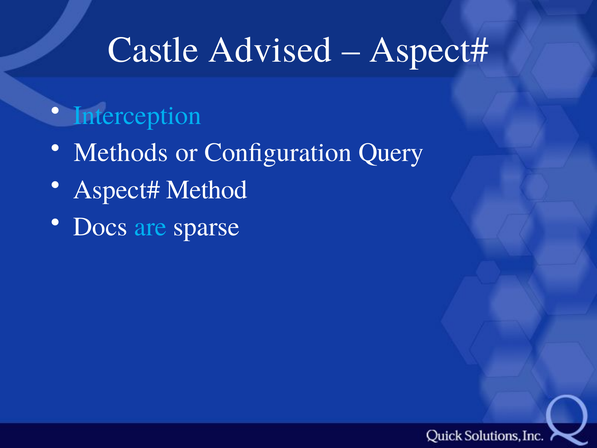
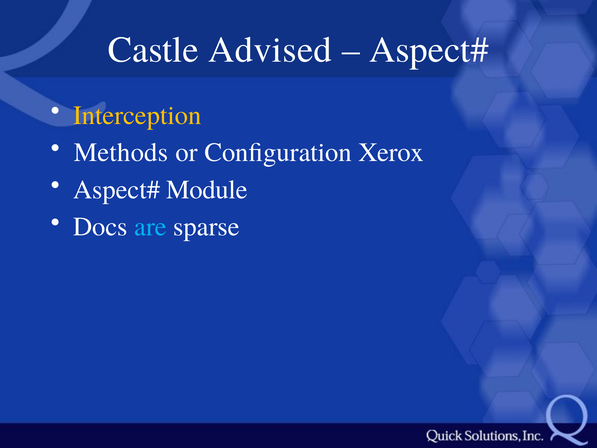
Interception colour: light blue -> yellow (137, 115)
Query: Query -> Xerox (391, 152)
Method: Method -> Module (207, 190)
